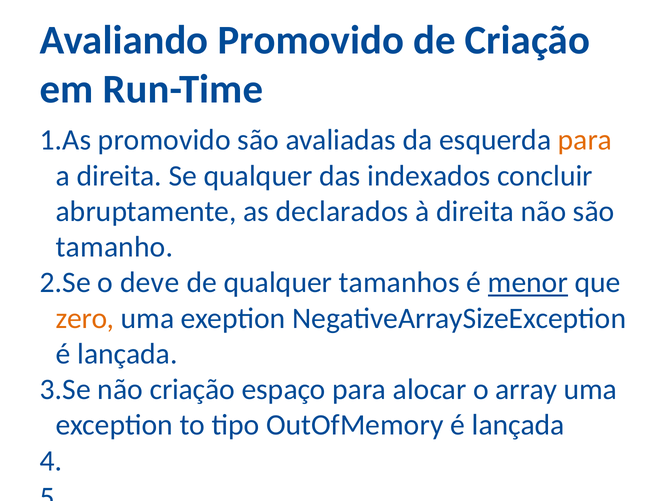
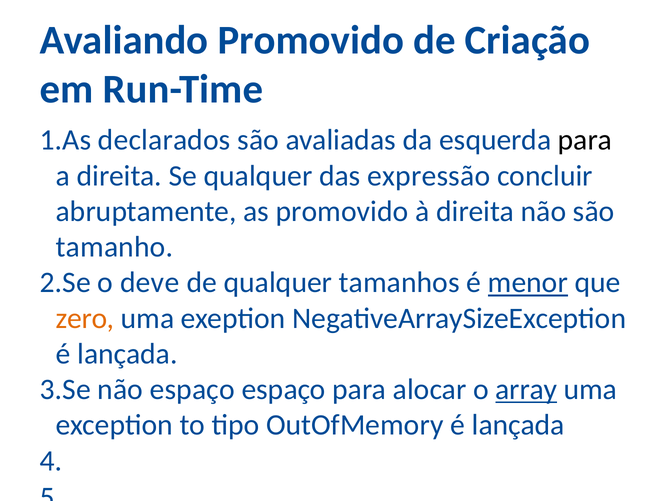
promovido: promovido -> declarados (164, 140)
para colour: orange -> black (585, 140)
indexados: indexados -> expressão (429, 176)
as declarados: declarados -> promovido (342, 211)
não criação: criação -> espaço (192, 390)
array underline: none -> present (526, 390)
